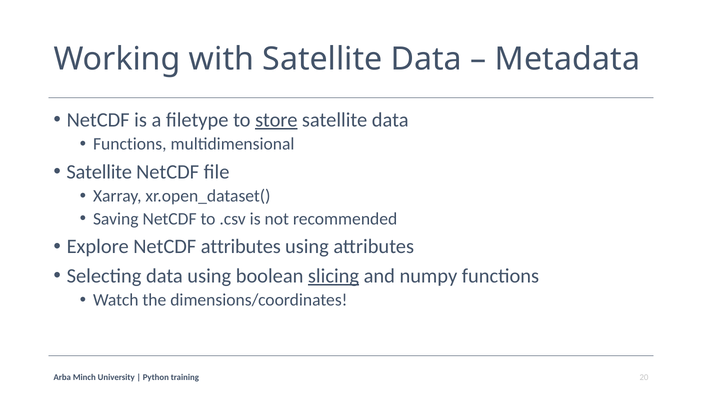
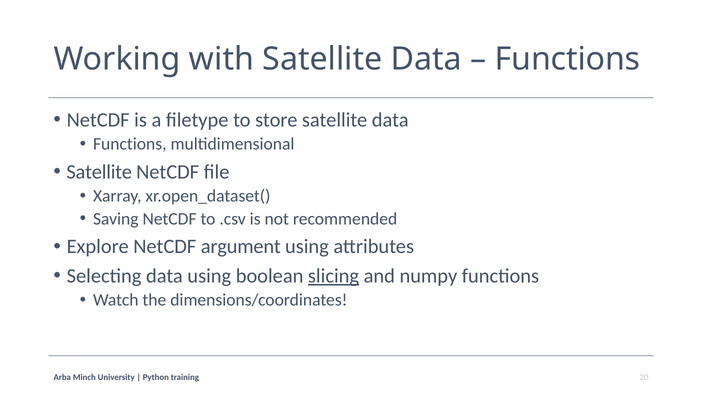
Metadata: Metadata -> Functions (568, 59)
store underline: present -> none (276, 120)
NetCDF attributes: attributes -> argument (241, 246)
